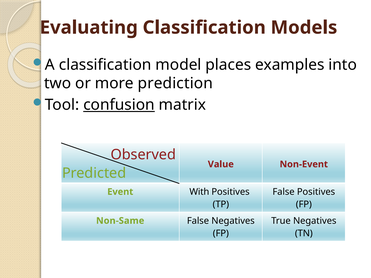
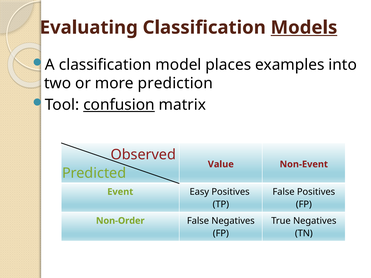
Models underline: none -> present (304, 28)
With: With -> Easy (199, 192)
Non-Same: Non-Same -> Non-Order (120, 221)
